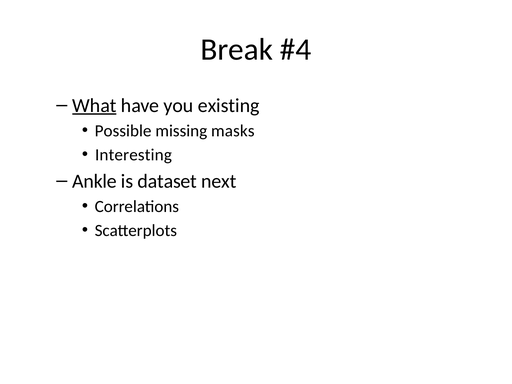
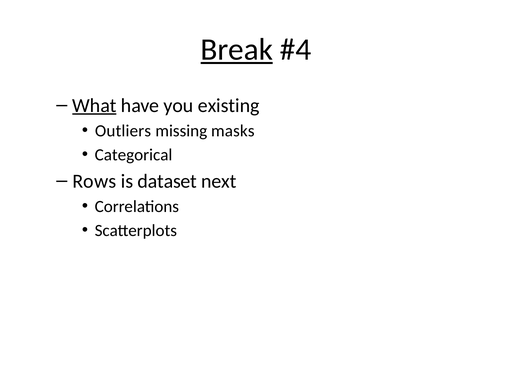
Break underline: none -> present (237, 50)
Possible: Possible -> Outliers (123, 131)
Interesting: Interesting -> Categorical (134, 155)
Ankle: Ankle -> Rows (94, 181)
